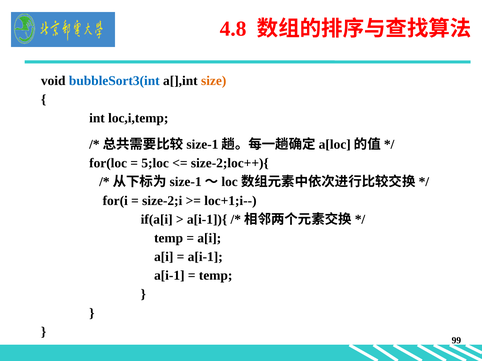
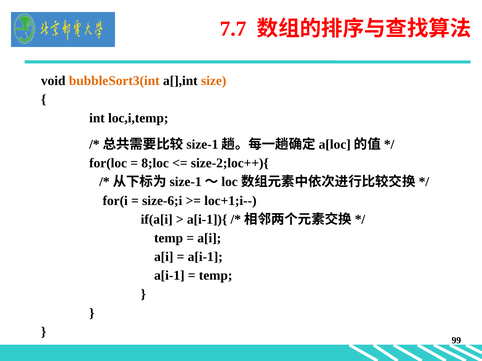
4.8: 4.8 -> 7.7 (233, 29)
bubbleSort3(int colour: blue -> orange (114, 81)
5;loc: 5;loc -> 8;loc (155, 163)
size-2;i: size-2;i -> size-6;i (162, 201)
